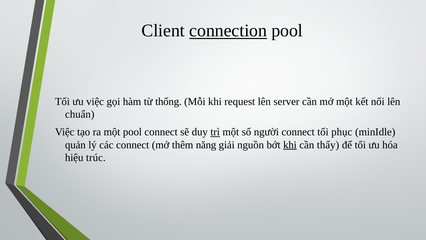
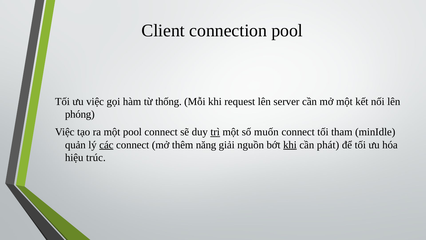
connection underline: present -> none (228, 31)
chuẩn: chuẩn -> phóng (80, 114)
người: người -> muốn (266, 132)
phục: phục -> tham (342, 132)
các underline: none -> present (106, 145)
thấy: thấy -> phát (328, 145)
